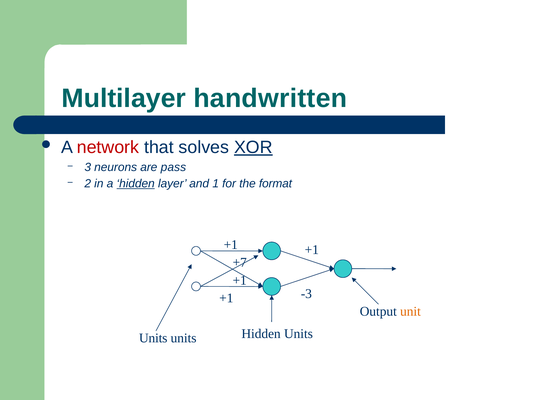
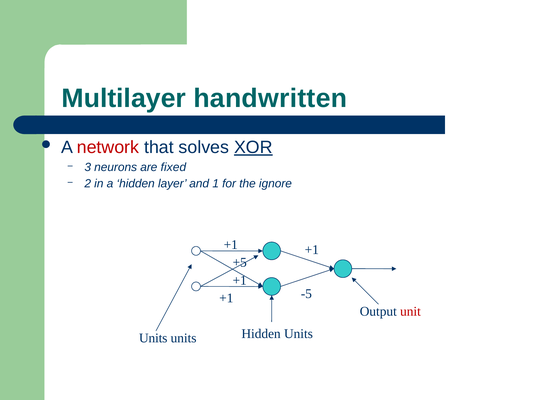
pass: pass -> fixed (173, 167)
hidden underline: present -> none (136, 184)
format: format -> ignore (275, 184)
+7: +7 -> +5 (240, 263)
-3: -3 -> -5 (306, 294)
unit colour: orange -> red (410, 312)
